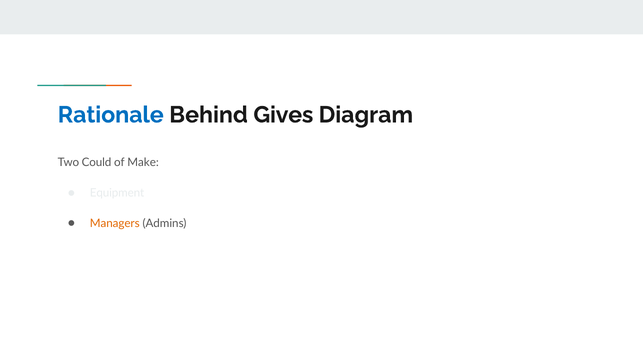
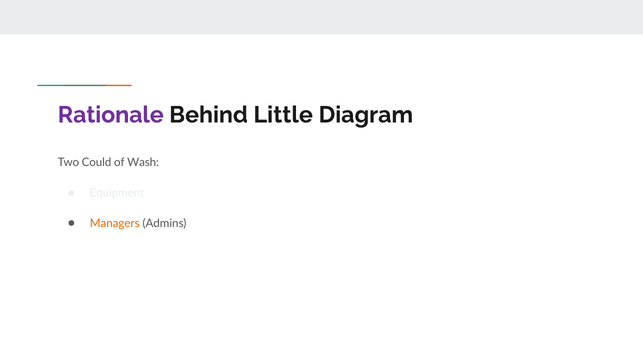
Rationale colour: blue -> purple (111, 115)
Gives: Gives -> Little (283, 115)
Make: Make -> Wash (143, 162)
